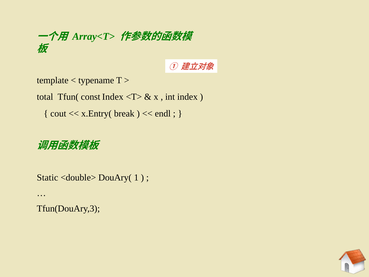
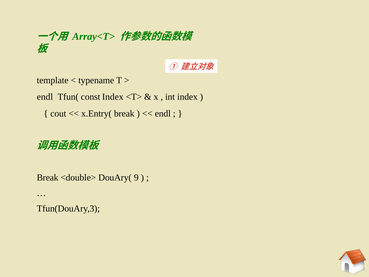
total: total -> endl (45, 97)
Static: Static -> Break (48, 177)
1: 1 -> 9 (136, 177)
